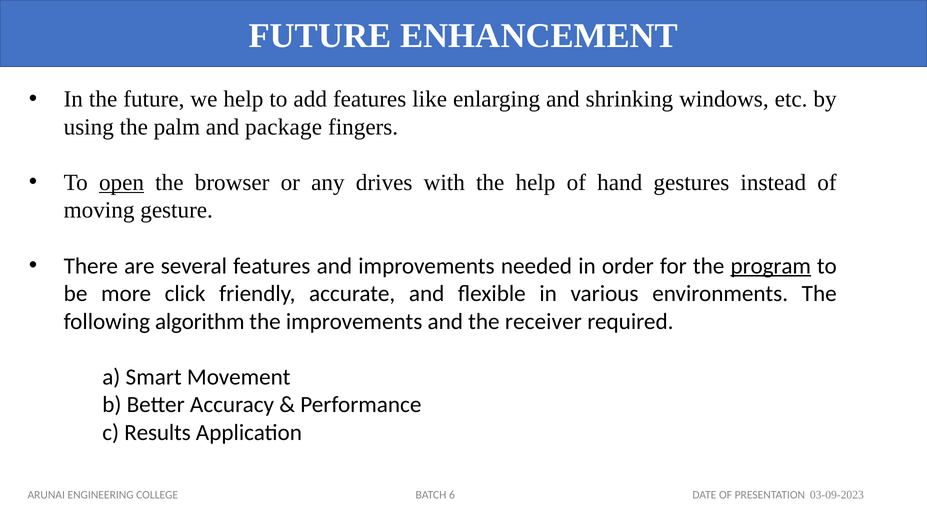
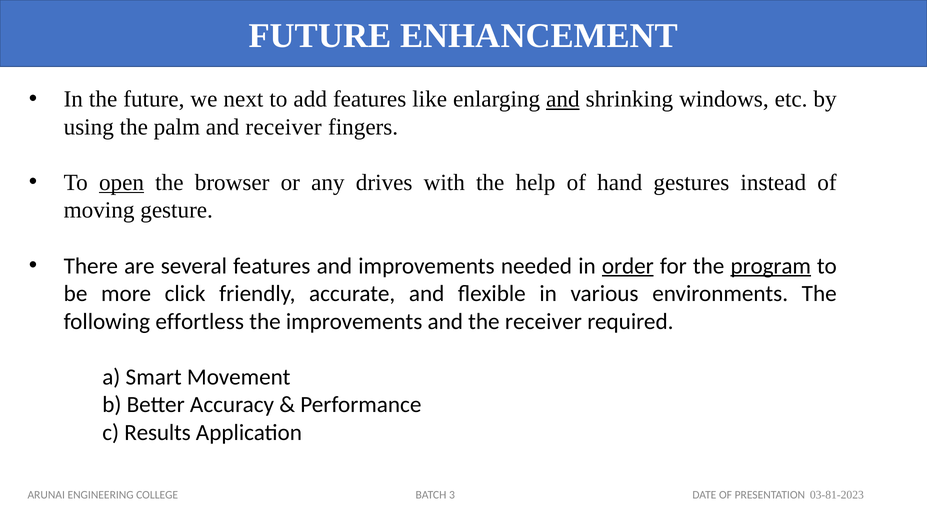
we help: help -> next (243, 99)
and underline: none -> present (563, 99)
and package: package -> receiver (284, 127)
order underline: none -> present (628, 266)
algorithm: algorithm -> effortless (200, 322)
6: 6 -> 3 (452, 495)
03-09-2023: 03-09-2023 -> 03-81-2023 (837, 495)
